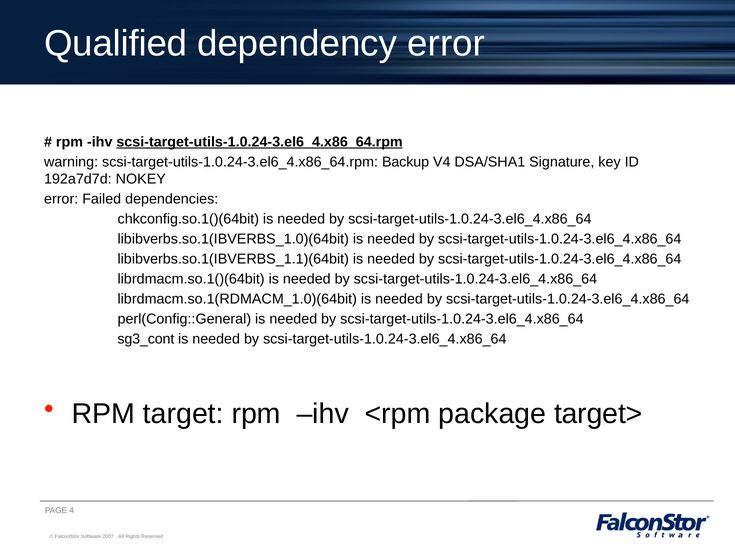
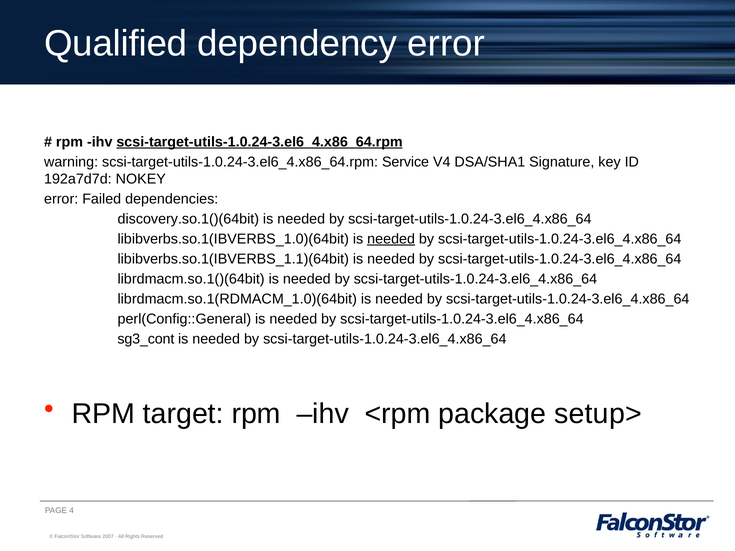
Backup: Backup -> Service (406, 162)
chkconfig.so.1()(64bit: chkconfig.so.1()(64bit -> discovery.so.1()(64bit (188, 219)
needed underline: none -> present (391, 239)
target>: target> -> setup> (598, 414)
